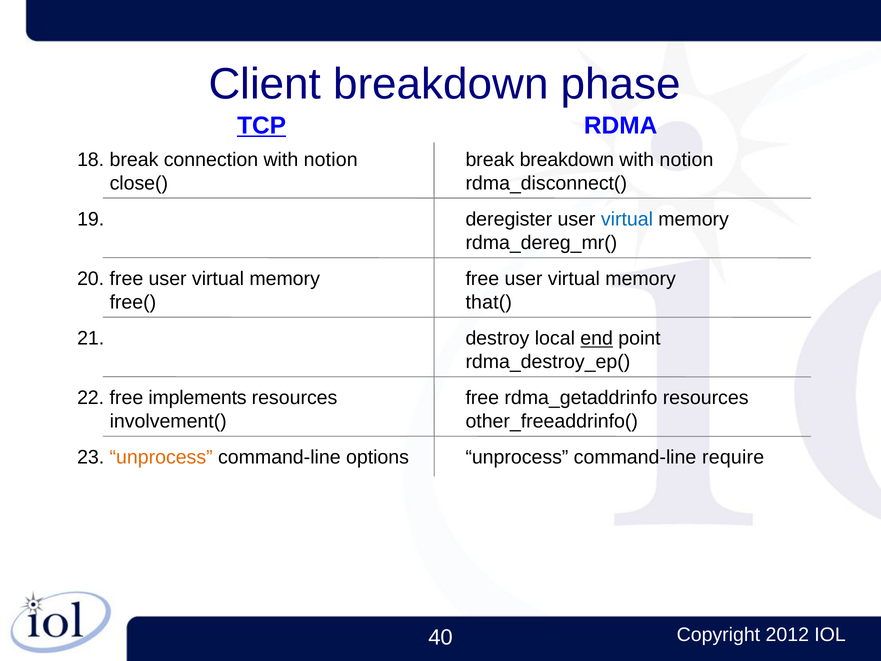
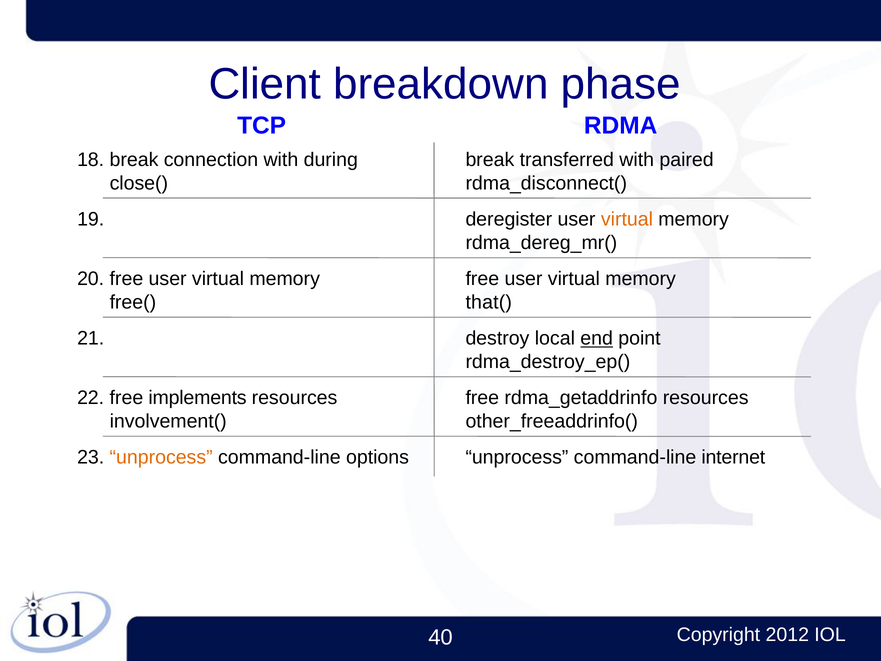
TCP underline: present -> none (262, 126)
connection with notion: notion -> during (331, 160)
break breakdown: breakdown -> transferred (567, 160)
notion: notion -> paired (687, 160)
virtual colour: blue -> orange (627, 219)
require: require -> internet (733, 457)
